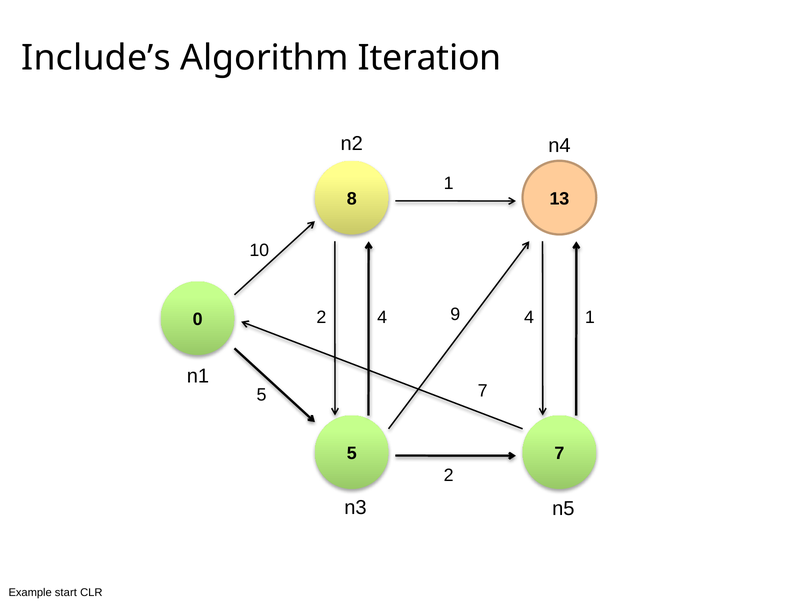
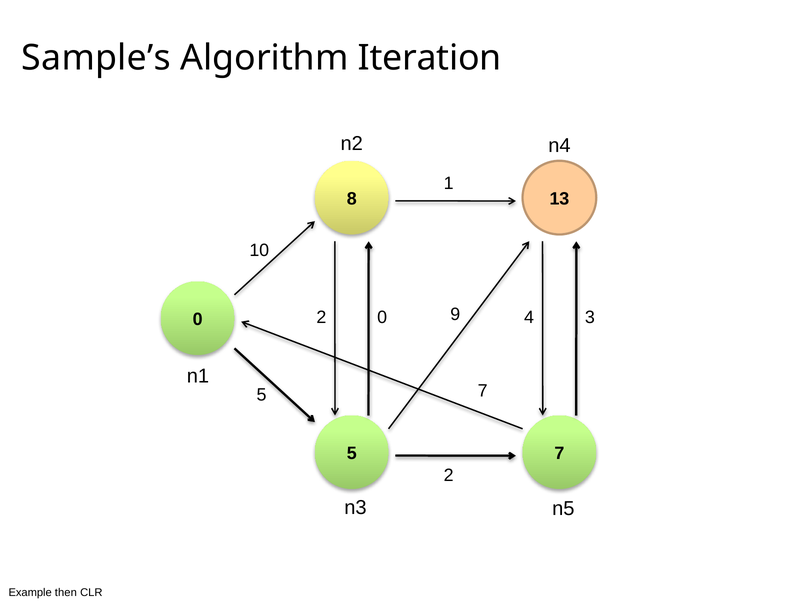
Include’s: Include’s -> Sample’s (96, 58)
2 4: 4 -> 0 (382, 317)
4 1: 1 -> 3 (590, 317)
start: start -> then (66, 593)
